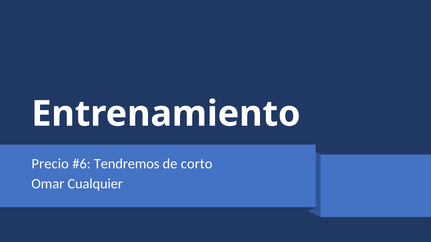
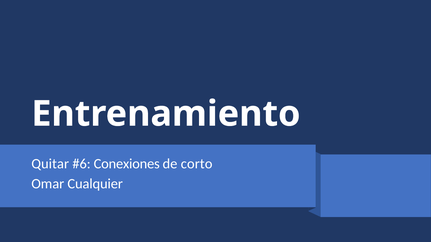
Precio: Precio -> Quitar (50, 164)
Tendremos: Tendremos -> Conexiones (127, 164)
